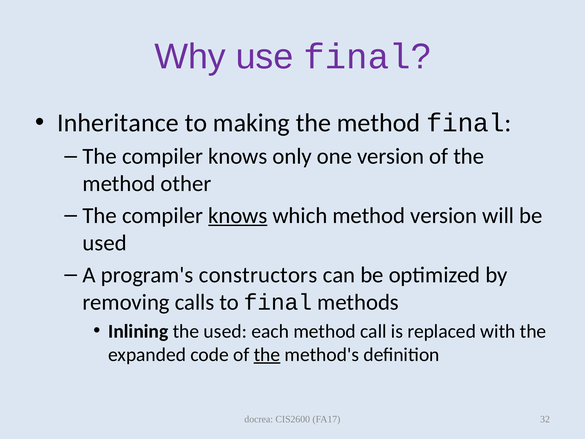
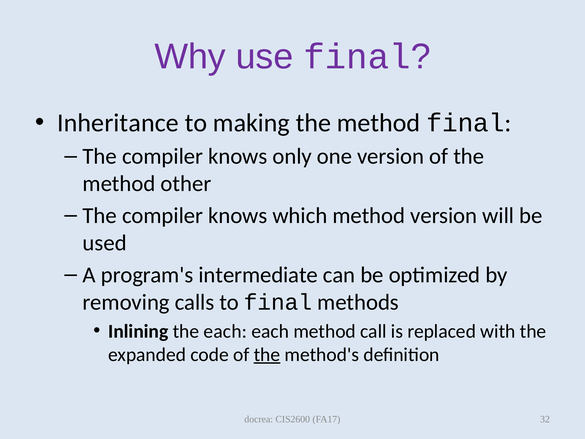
knows underline: present -> none (238, 216)
constructors: constructors -> intermediate (258, 275)
the used: used -> each (225, 331)
